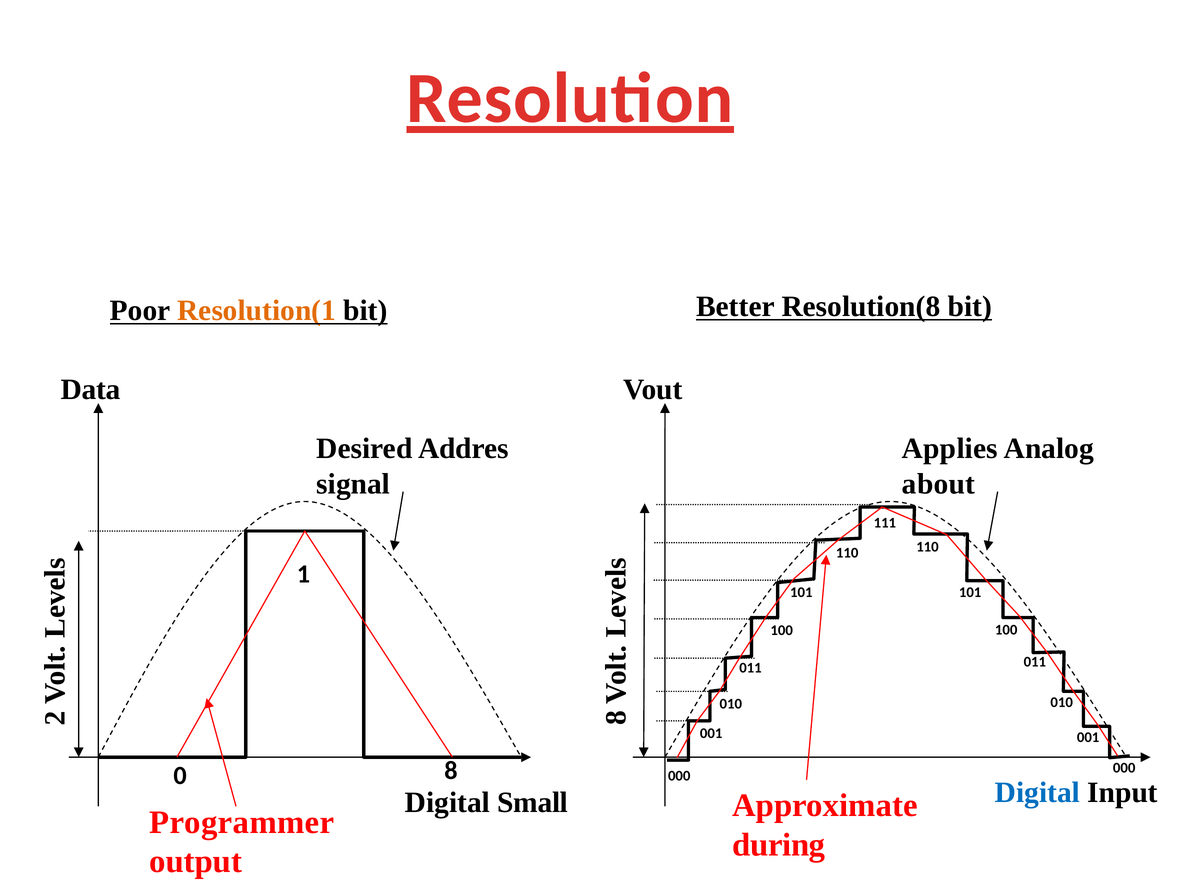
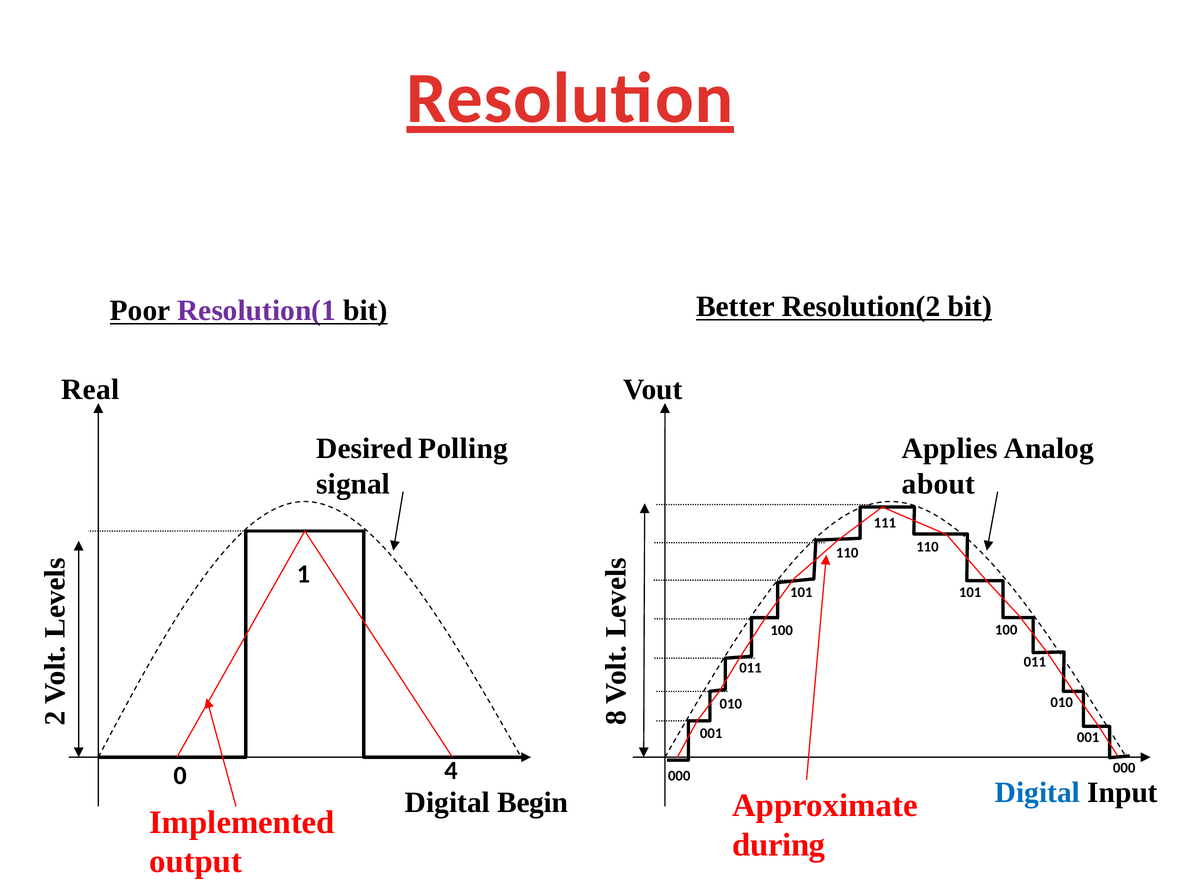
Resolution(8: Resolution(8 -> Resolution(2 (861, 307)
Resolution(1 colour: orange -> purple (257, 311)
Data: Data -> Real (90, 389)
Addres: Addres -> Polling (463, 448)
0 8: 8 -> 4 (451, 771)
Small: Small -> Begin (533, 802)
Programmer: Programmer -> Implemented (242, 822)
